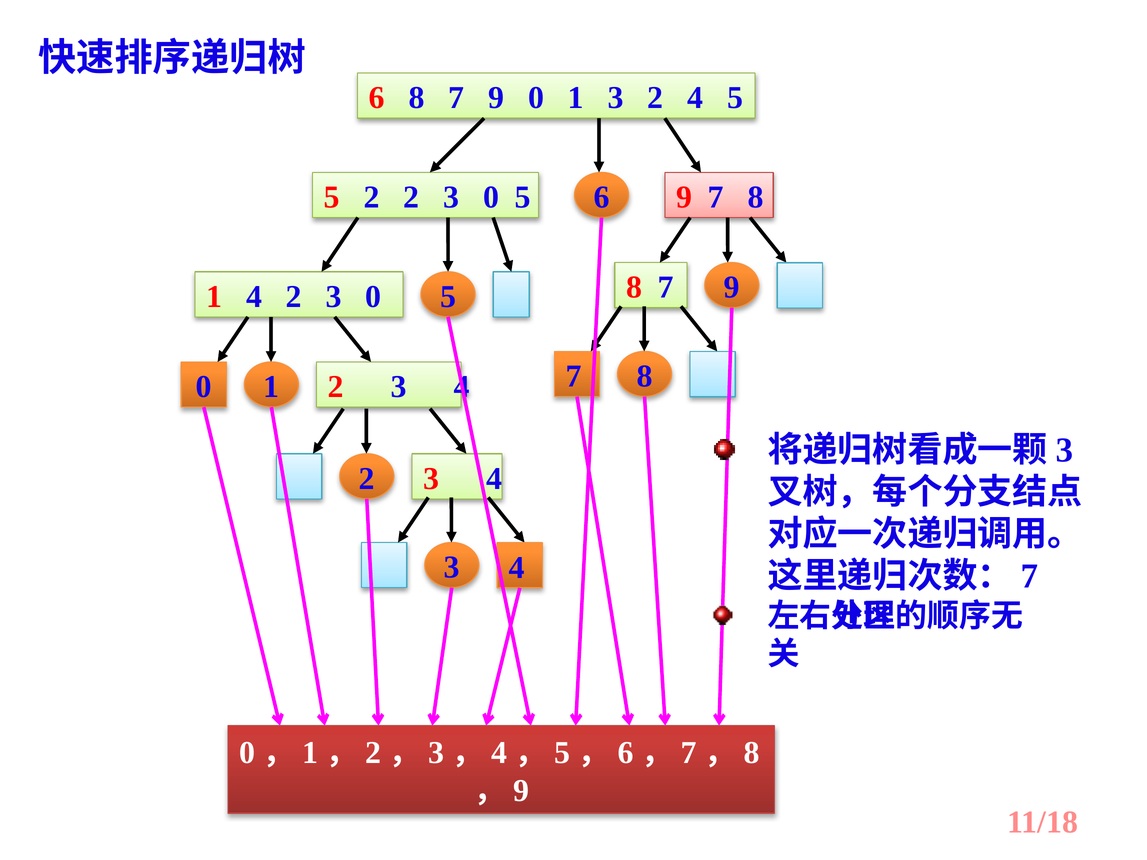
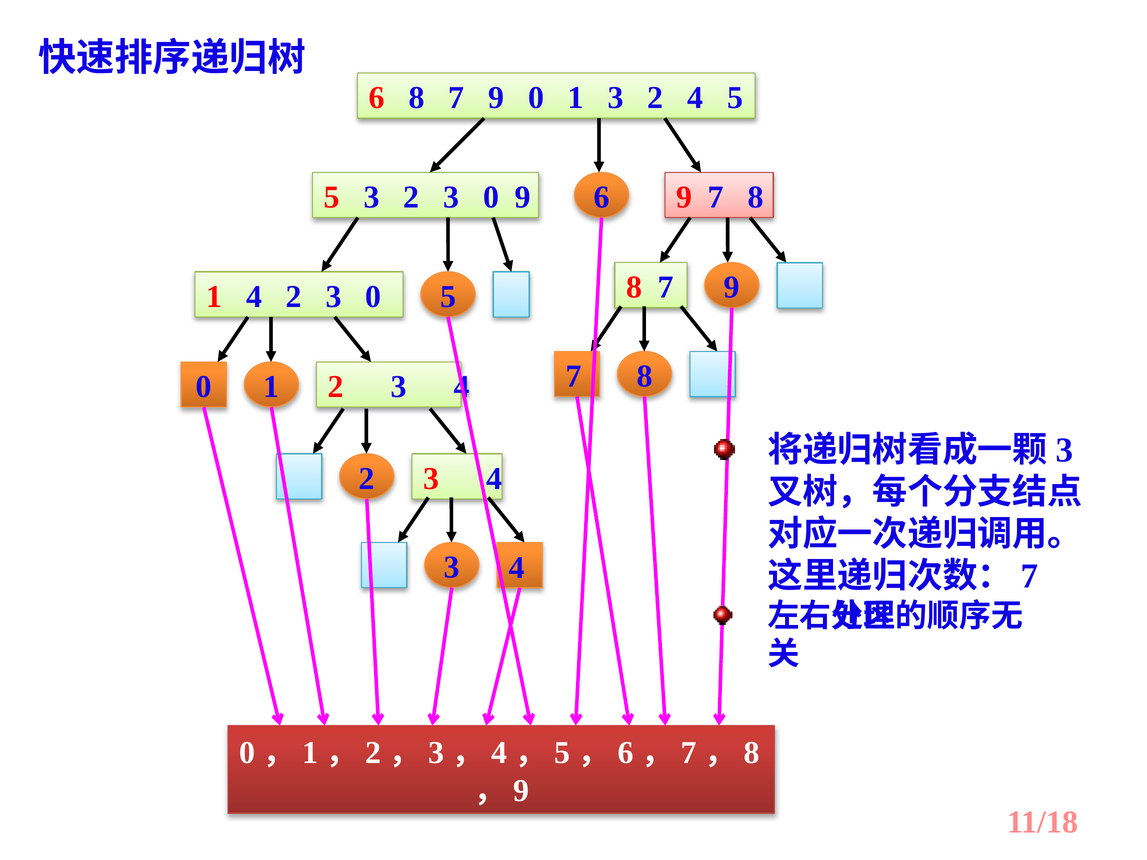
5 2: 2 -> 3 (372, 197)
5: 5 -> 9 (523, 197)
